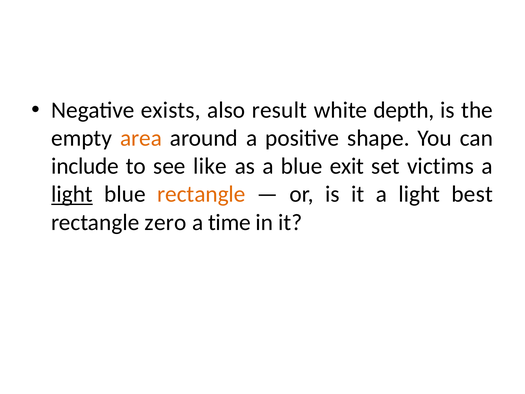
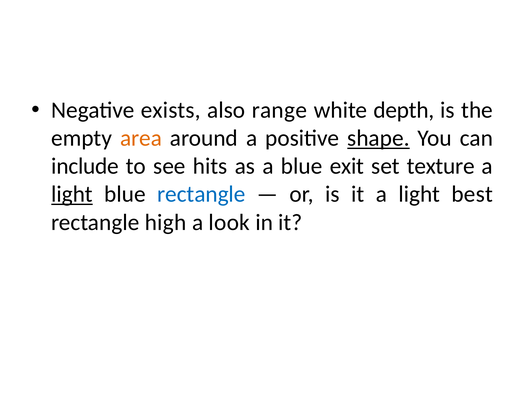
result: result -> range (279, 110)
shape underline: none -> present (378, 138)
like: like -> hits (210, 166)
victims: victims -> texture (441, 166)
rectangle colour: orange -> blue (201, 194)
zero: zero -> high (166, 222)
time: time -> look (229, 222)
